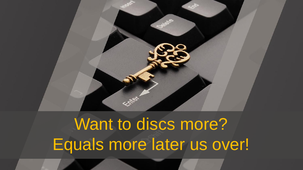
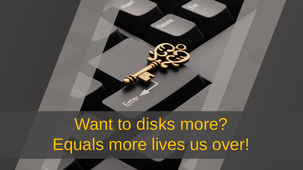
discs: discs -> disks (156, 125)
later: later -> lives (168, 145)
